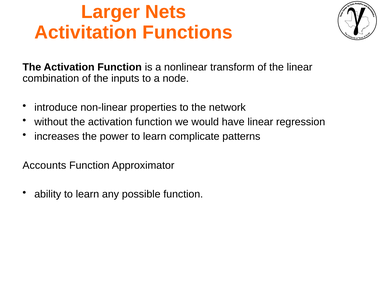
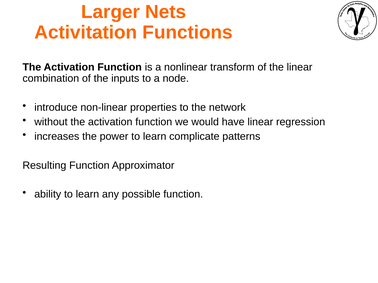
Accounts: Accounts -> Resulting (44, 166)
